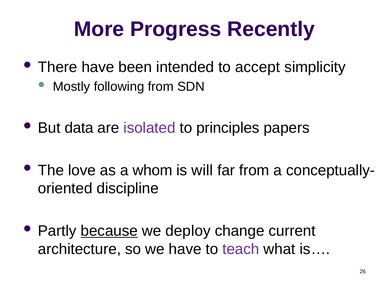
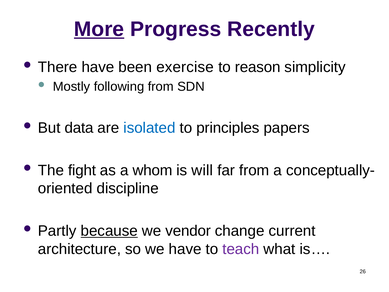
More underline: none -> present (99, 29)
intended: intended -> exercise (185, 67)
accept: accept -> reason (258, 67)
isolated colour: purple -> blue (149, 128)
love: love -> fight (82, 170)
deploy: deploy -> vendor (188, 231)
